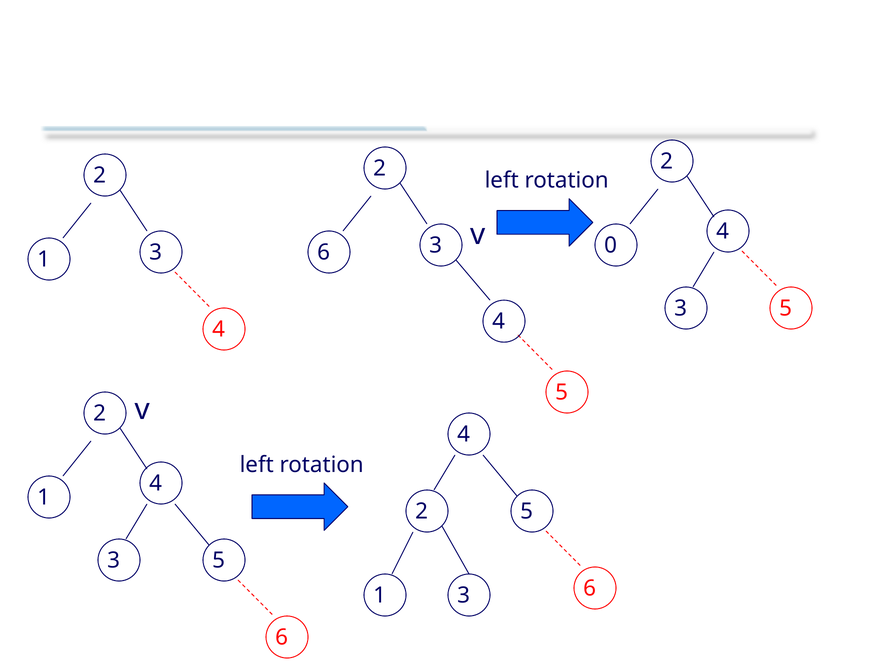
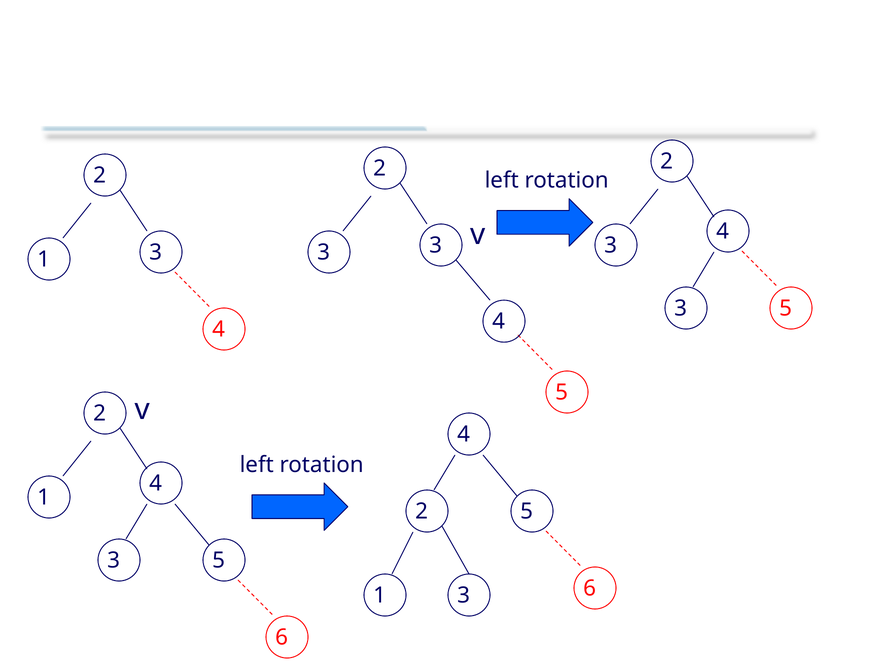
v 0: 0 -> 3 (611, 245)
3 6: 6 -> 3 (324, 252)
